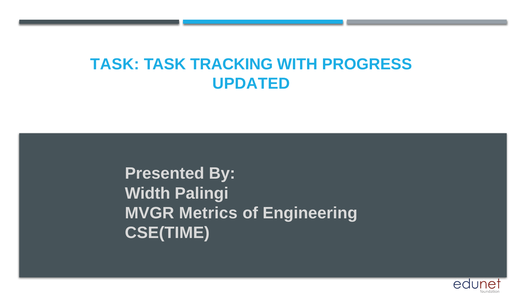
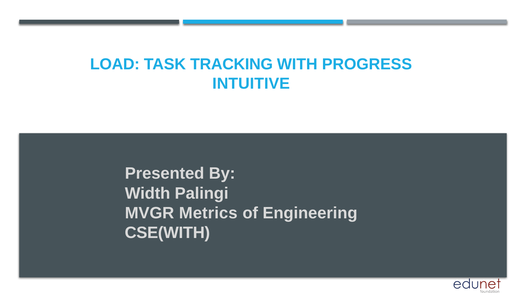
TASK: TASK -> LOAD (115, 64)
UPDATED: UPDATED -> INTUITIVE (251, 83)
CSE(TIME: CSE(TIME -> CSE(WITH (167, 233)
